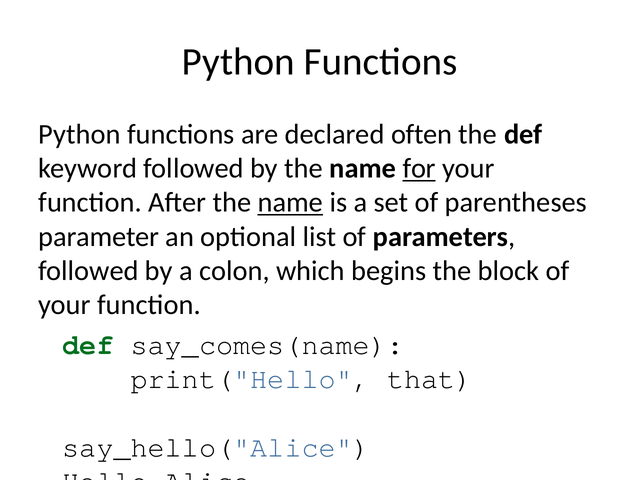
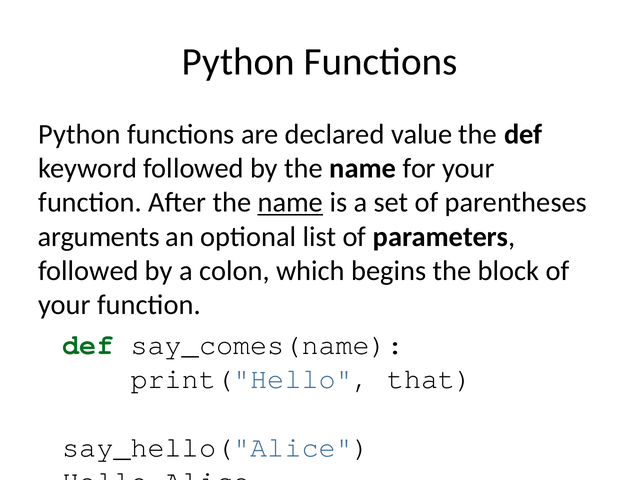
often: often -> value (422, 134)
for underline: present -> none (419, 168)
parameter: parameter -> arguments (99, 237)
